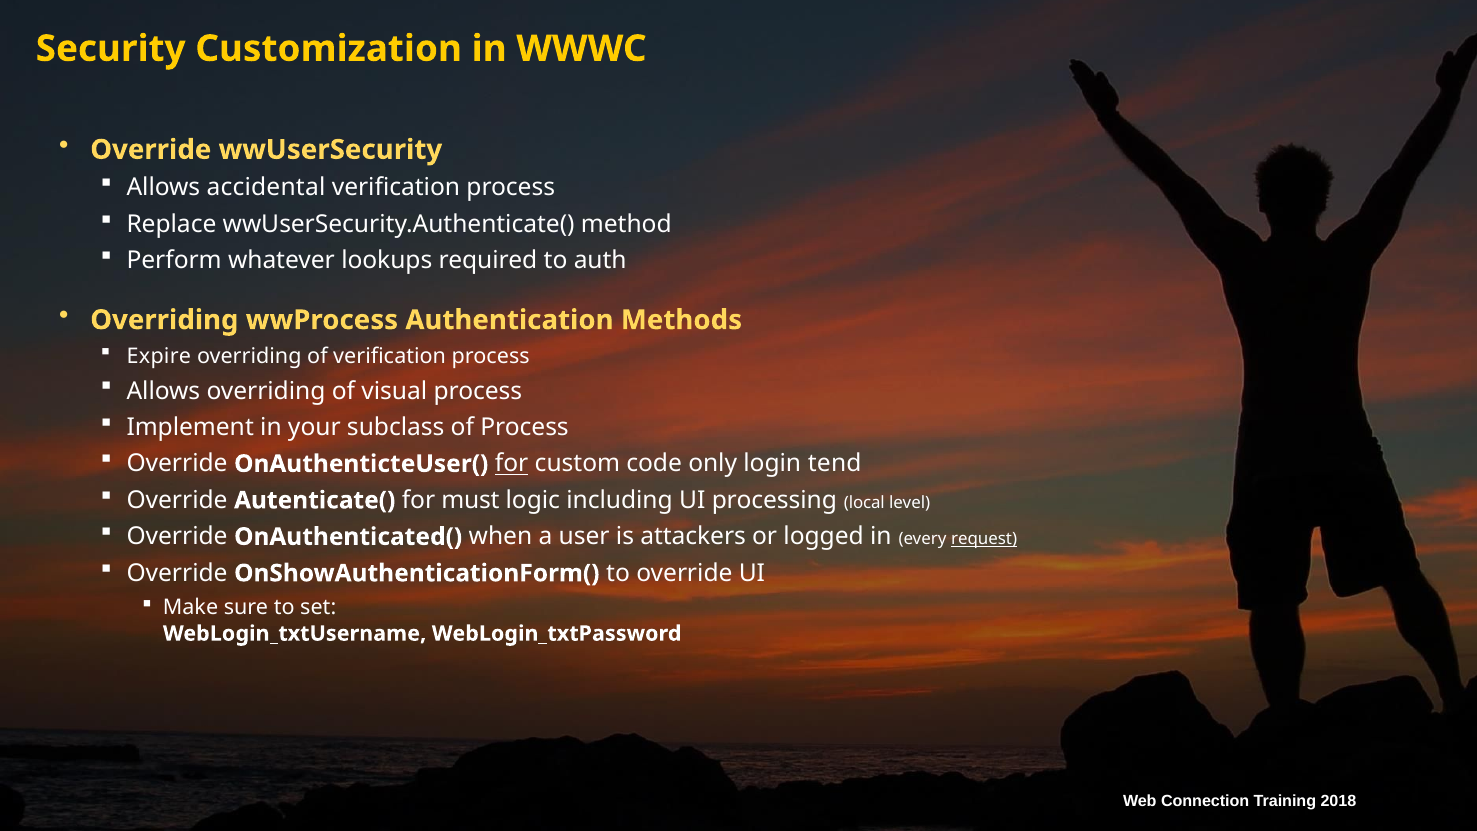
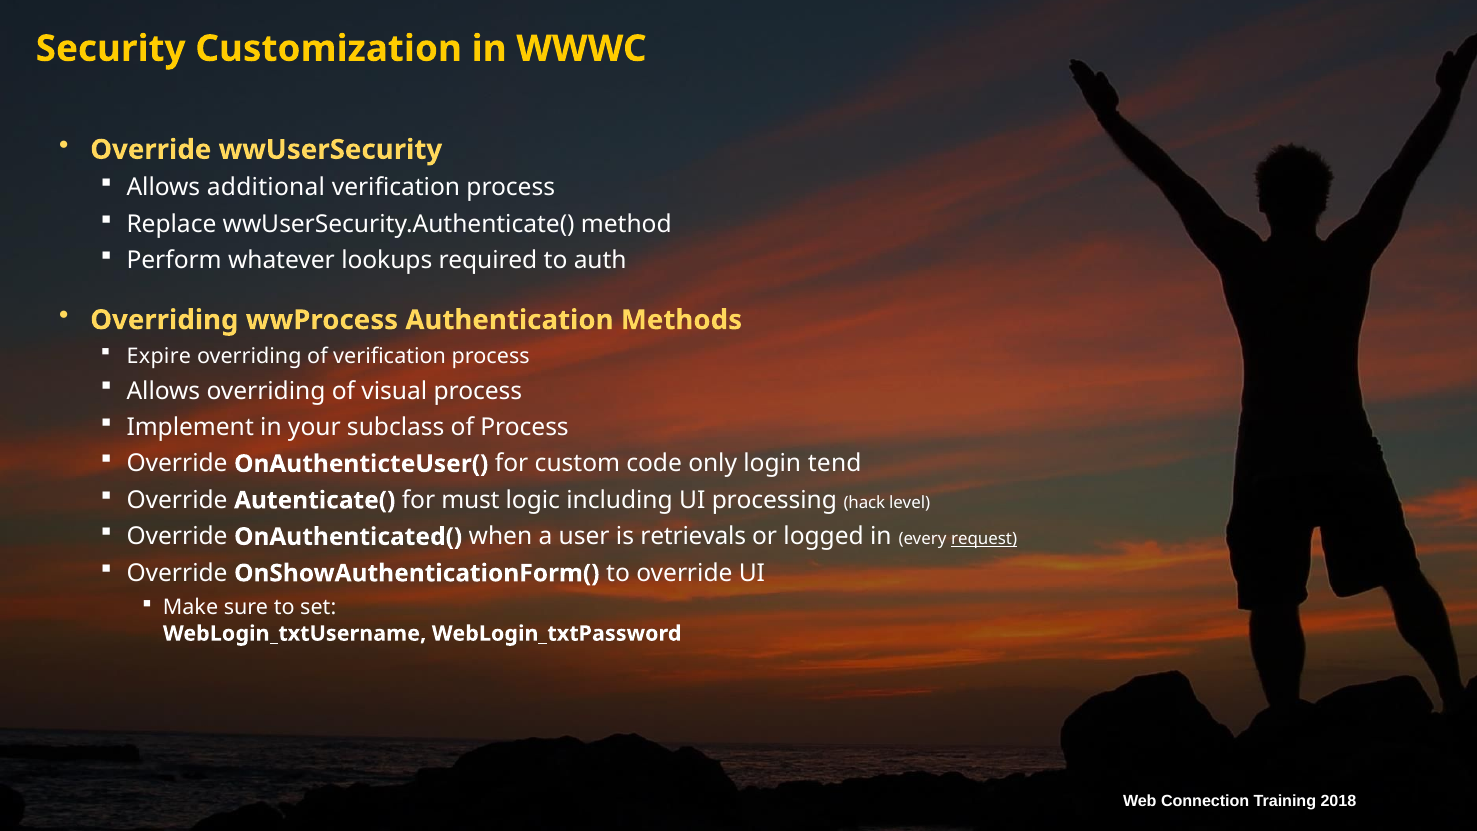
accidental: accidental -> additional (266, 188)
for underline: present -> none (512, 464)
local: local -> hack (864, 503)
attackers: attackers -> retrievals (693, 537)
